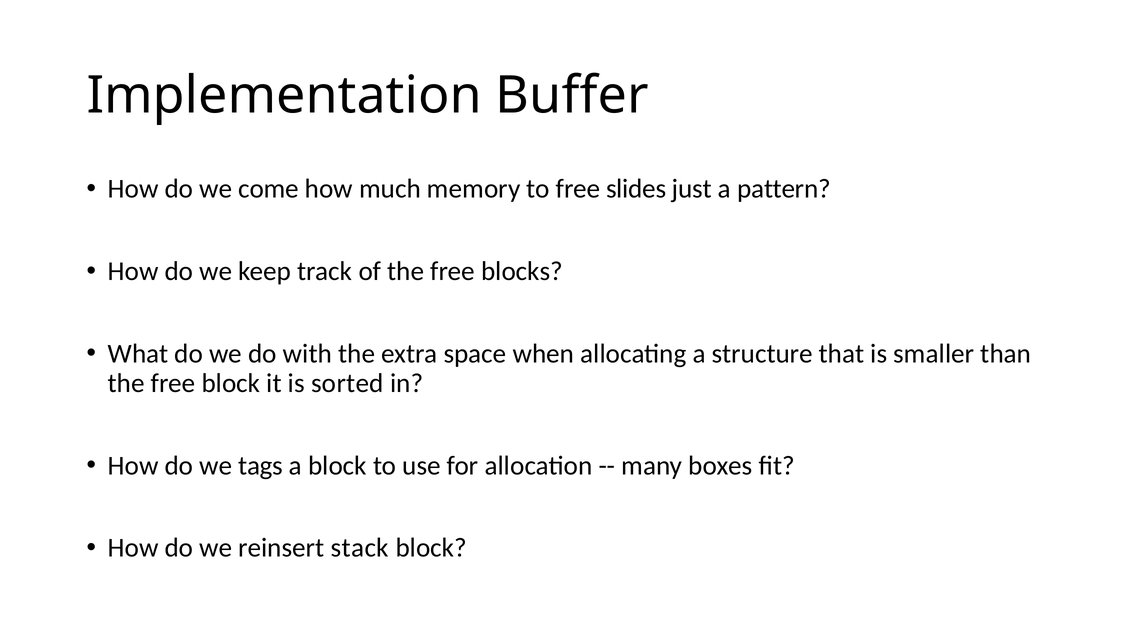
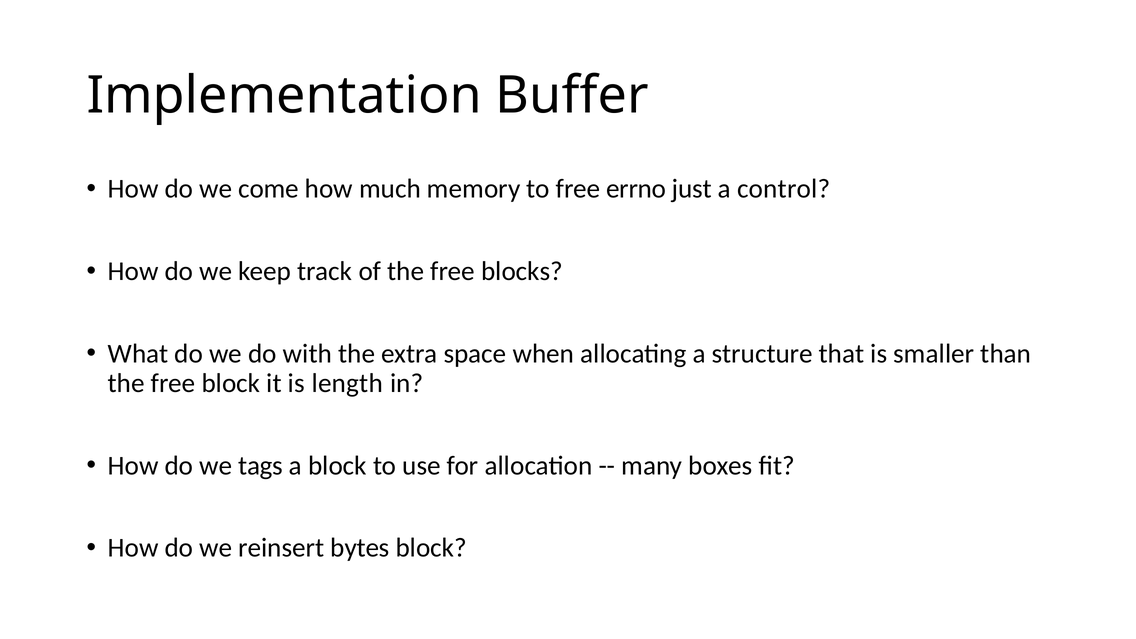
slides: slides -> errno (636, 189)
pattern: pattern -> control (784, 189)
sorted: sorted -> length (347, 383)
stack: stack -> bytes (360, 548)
